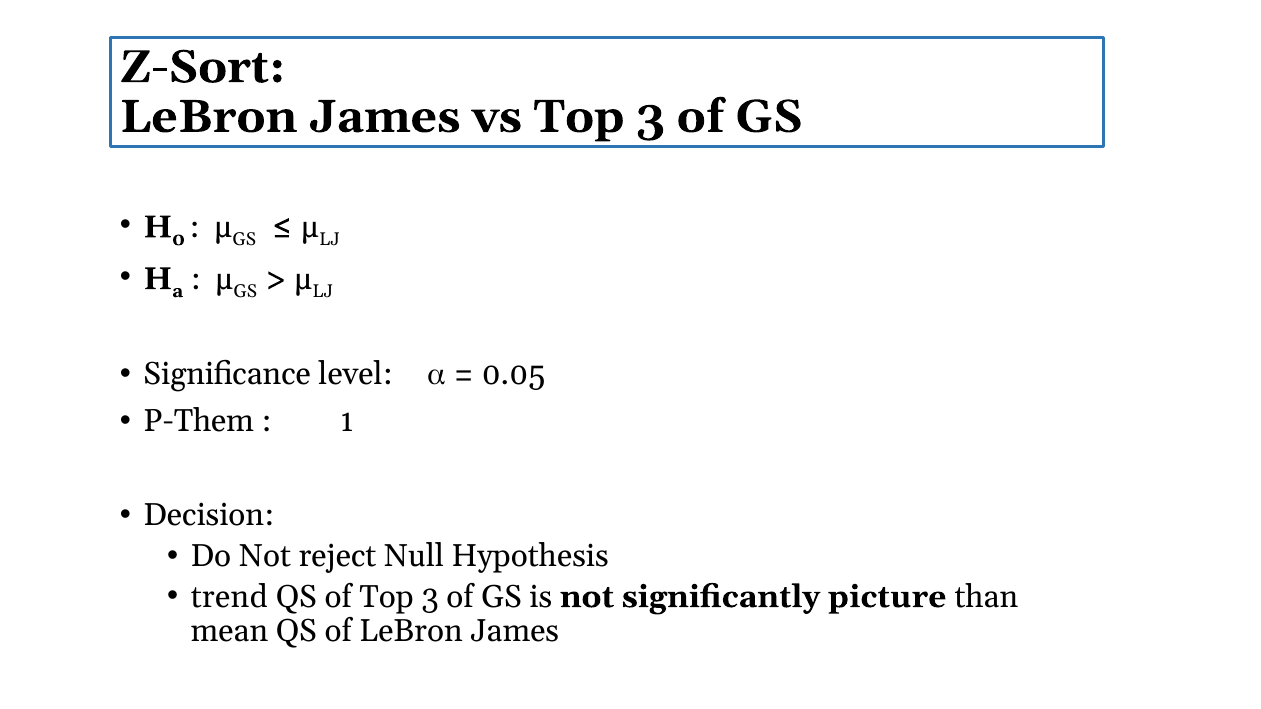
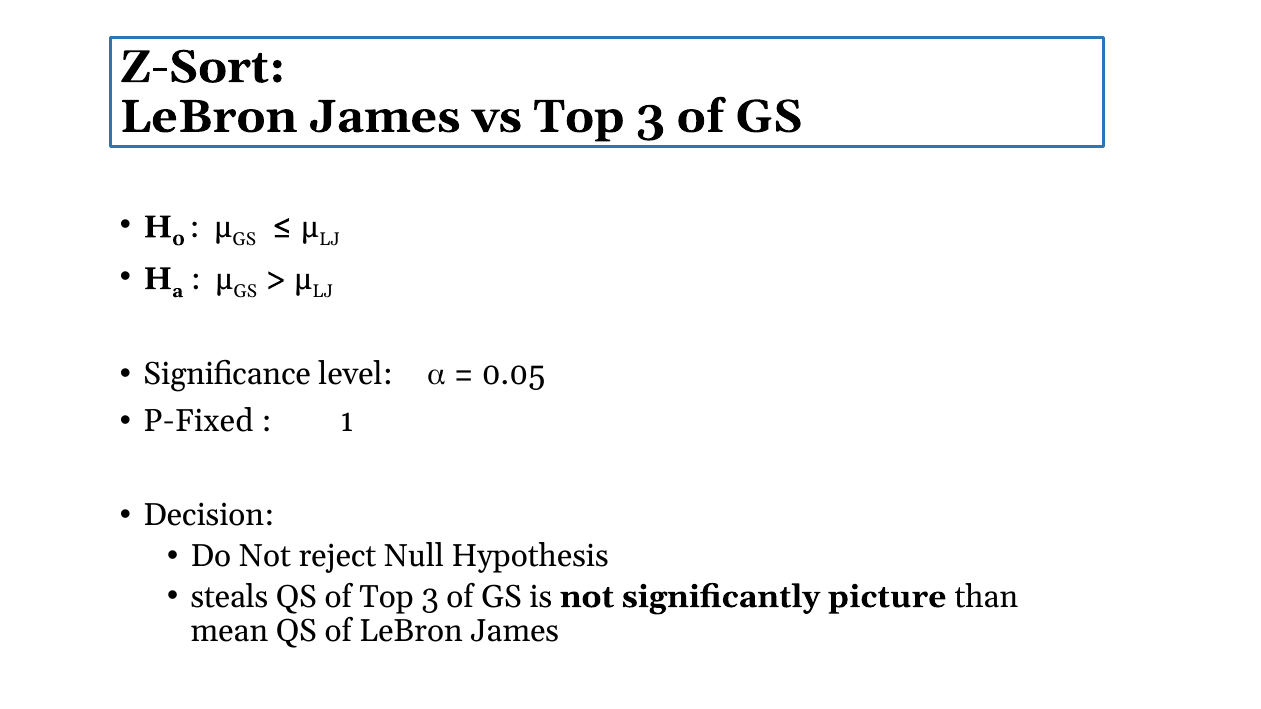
P-Them: P-Them -> P-Fixed (198, 421)
trend: trend -> steals (229, 597)
